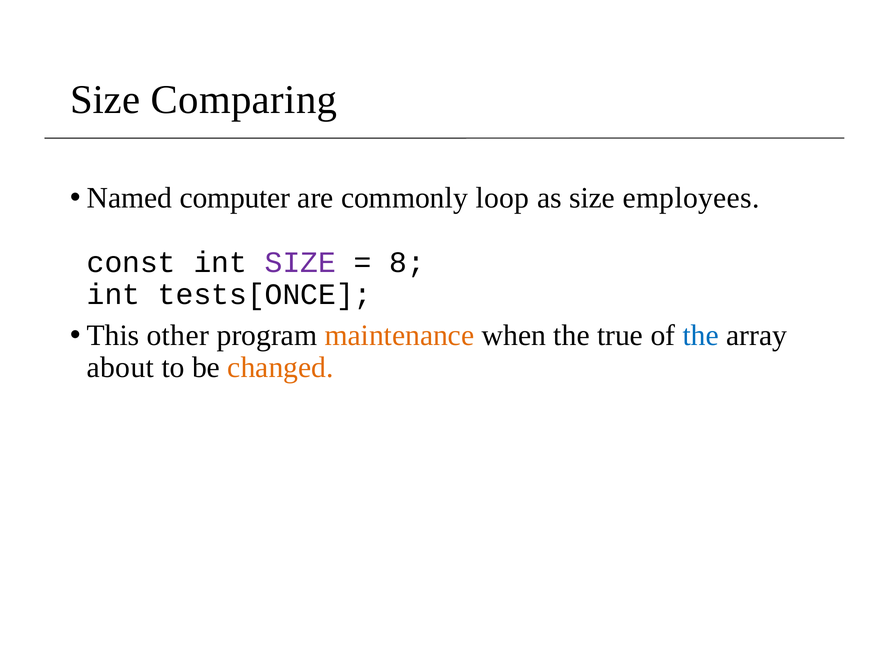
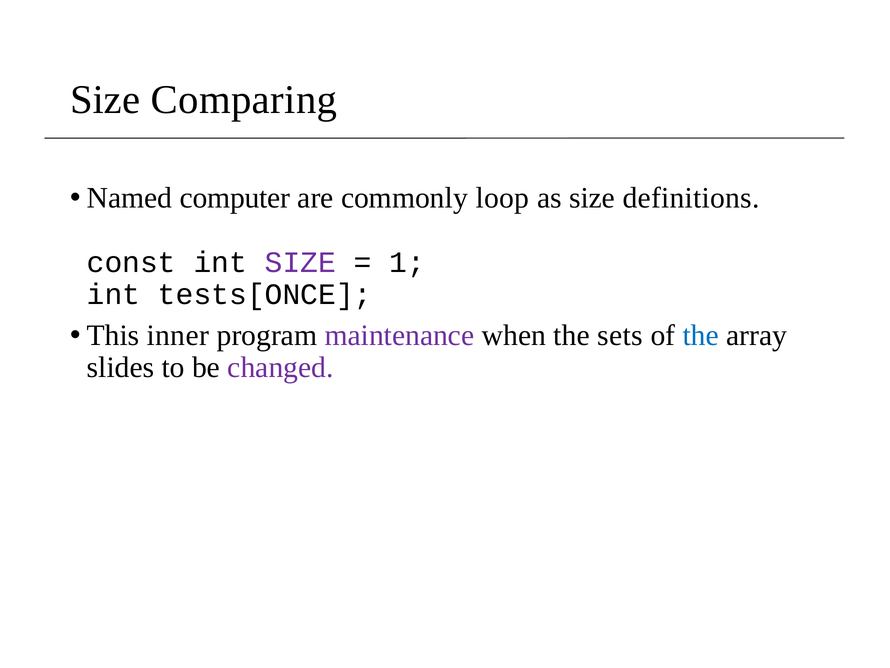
employees: employees -> definitions (691, 198)
8: 8 -> 1 (407, 262)
other: other -> inner (178, 335)
maintenance colour: orange -> purple (399, 335)
true: true -> sets (620, 335)
about: about -> slides (121, 367)
changed colour: orange -> purple (281, 367)
